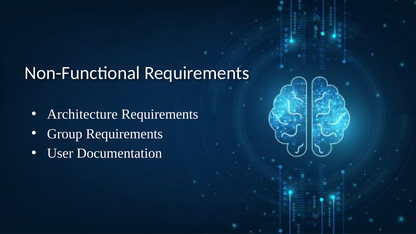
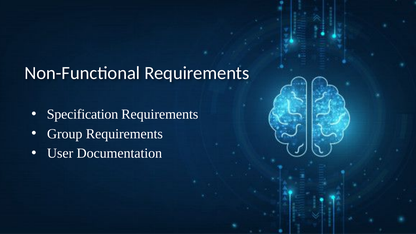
Architecture: Architecture -> Specification (83, 114)
